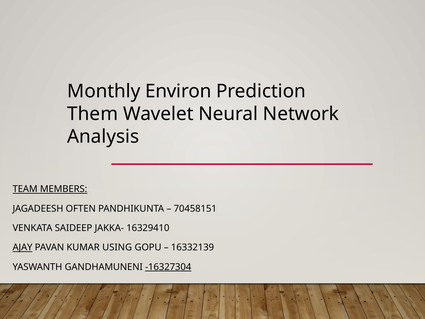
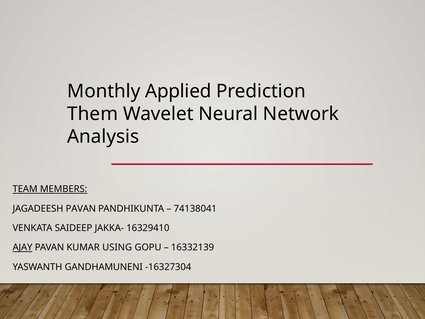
Environ: Environ -> Applied (178, 91)
JAGADEESH OFTEN: OFTEN -> PAVAN (81, 208)
70458151: 70458151 -> 74138041 (195, 208)
-16327304 underline: present -> none (168, 267)
